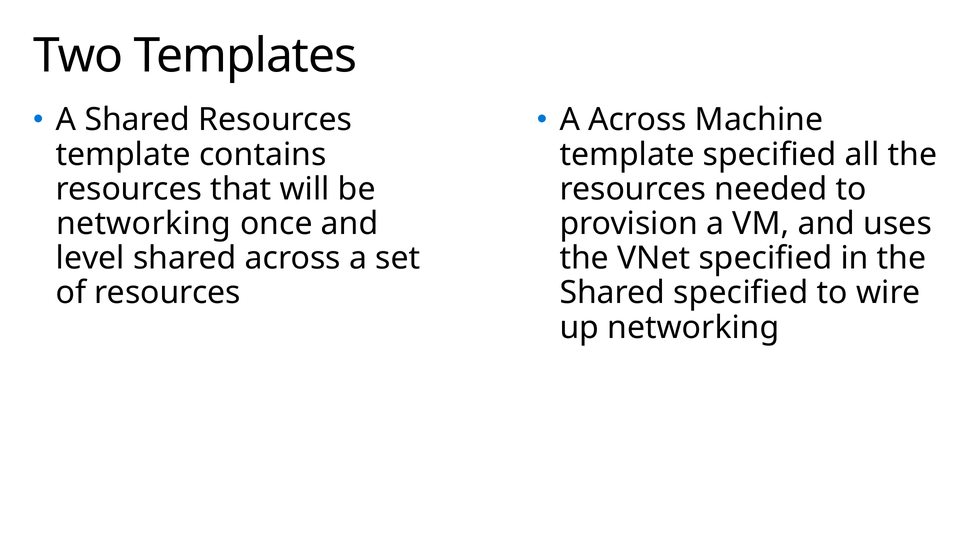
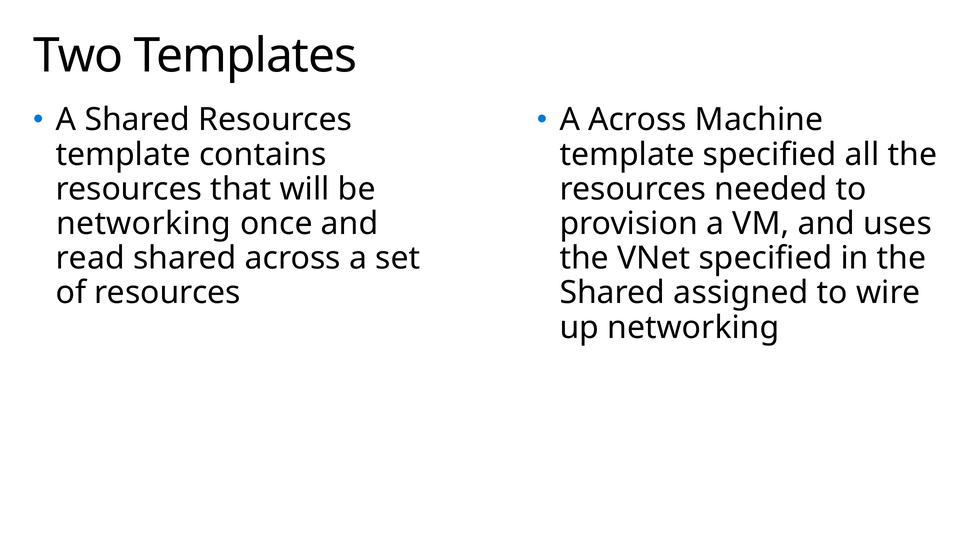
level: level -> read (90, 258)
Shared specified: specified -> assigned (741, 293)
